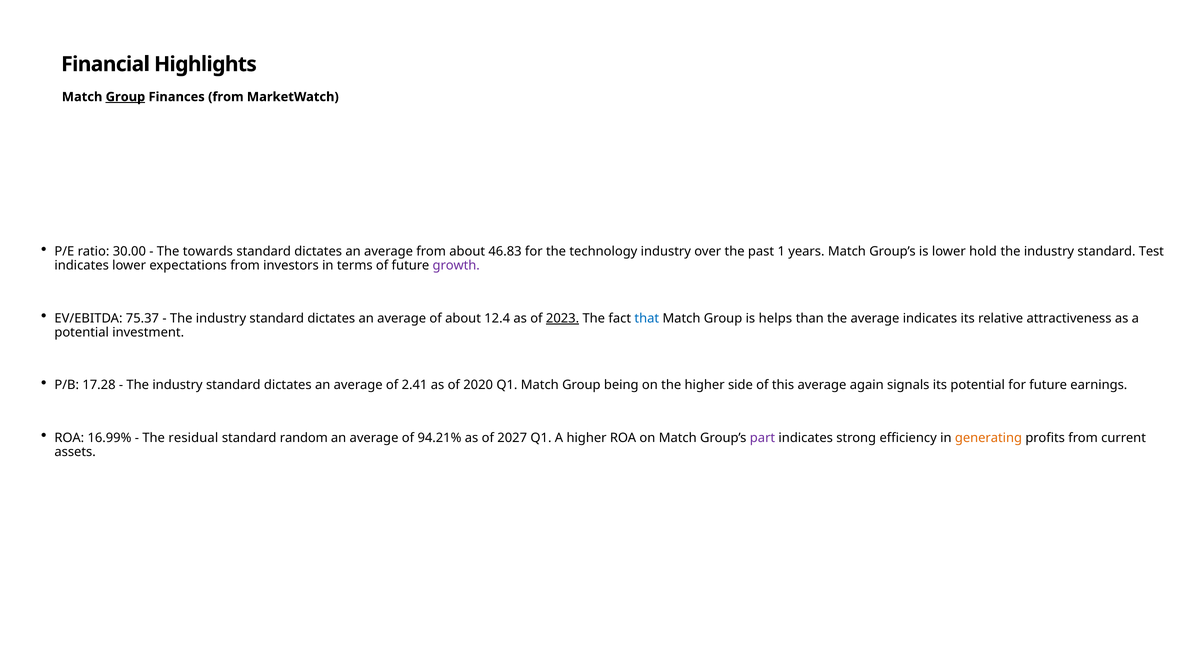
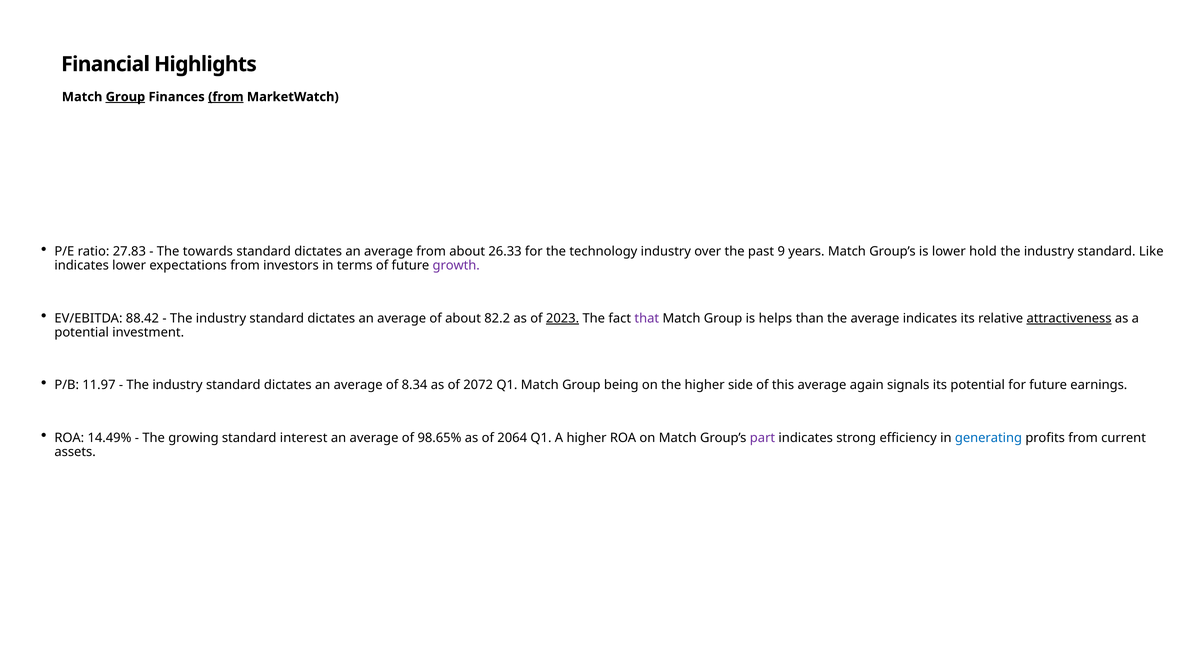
from underline: none -> present (226, 97)
30.00: 30.00 -> 27.83 (129, 251)
46.83: 46.83 -> 26.33 (505, 251)
1: 1 -> 9 (781, 251)
Test: Test -> Like (1151, 251)
75.37: 75.37 -> 88.42 (142, 318)
12.4: 12.4 -> 82.2 (497, 318)
that colour: blue -> purple (647, 318)
attractiveness underline: none -> present (1069, 318)
17.28: 17.28 -> 11.97 (99, 385)
2.41: 2.41 -> 8.34 (415, 385)
2020: 2020 -> 2072 (478, 385)
16.99%: 16.99% -> 14.49% (109, 438)
residual: residual -> growing (193, 438)
random: random -> interest (304, 438)
94.21%: 94.21% -> 98.65% (439, 438)
2027: 2027 -> 2064 (512, 438)
generating colour: orange -> blue (988, 438)
